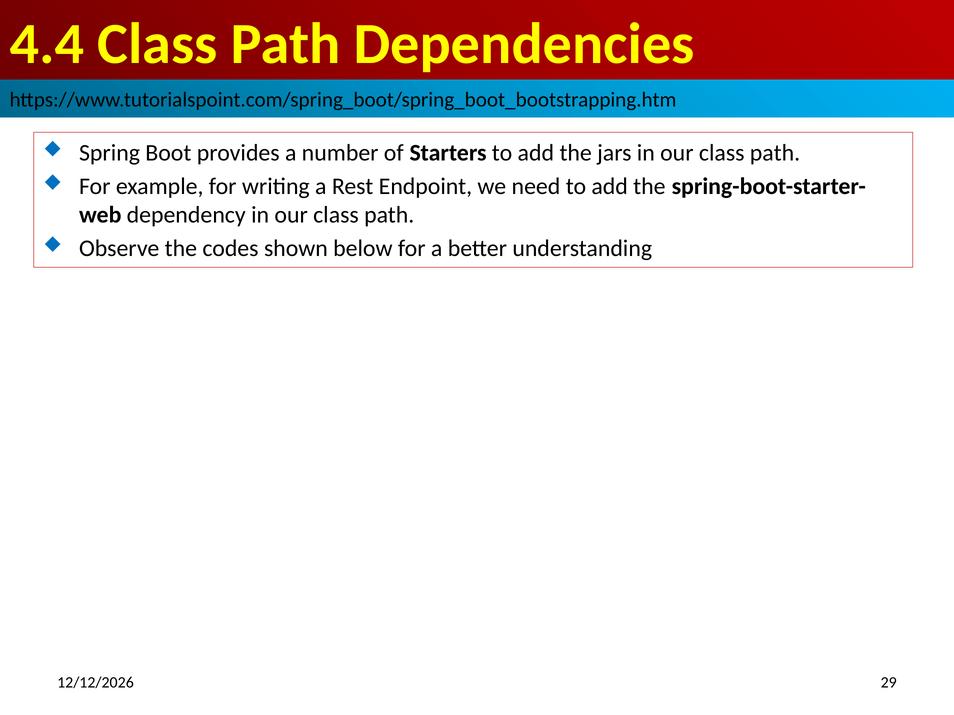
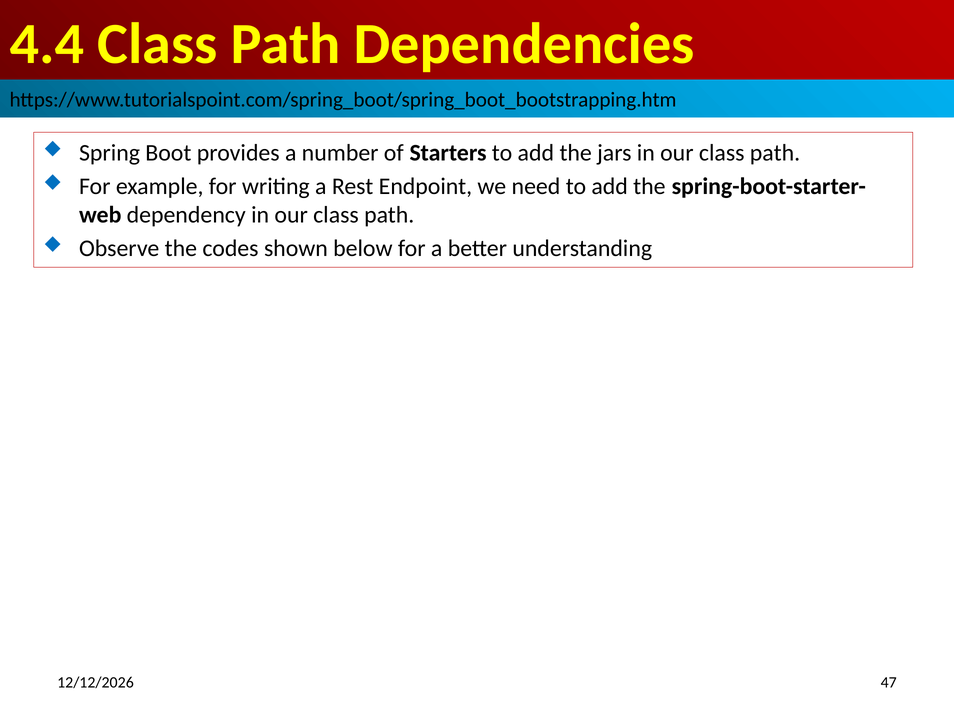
29: 29 -> 47 (889, 683)
